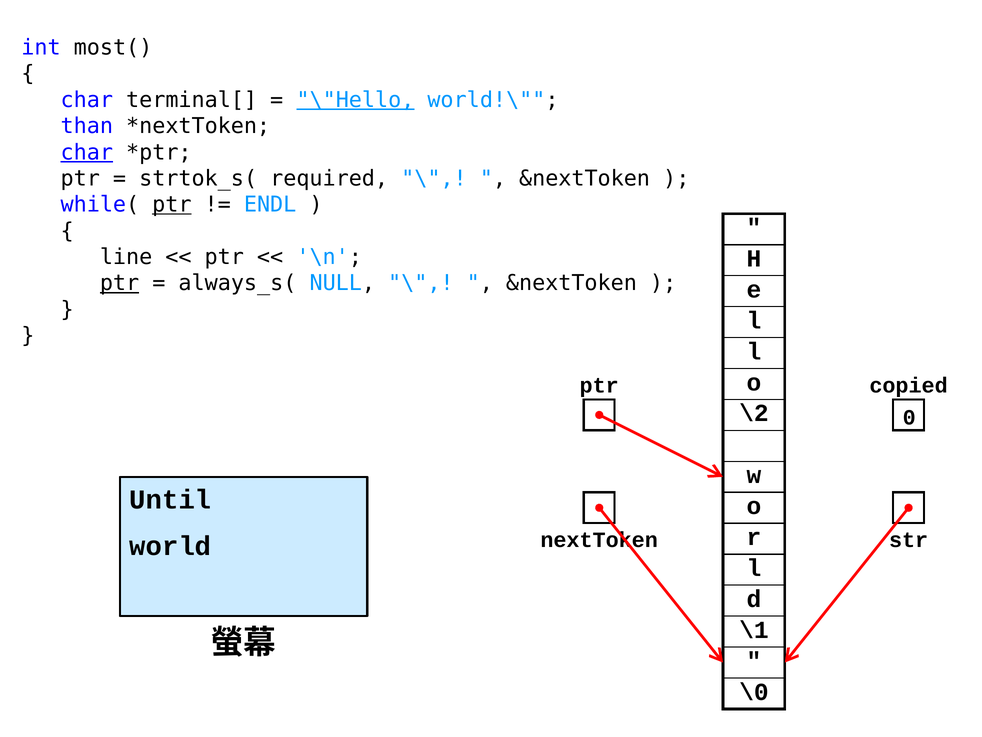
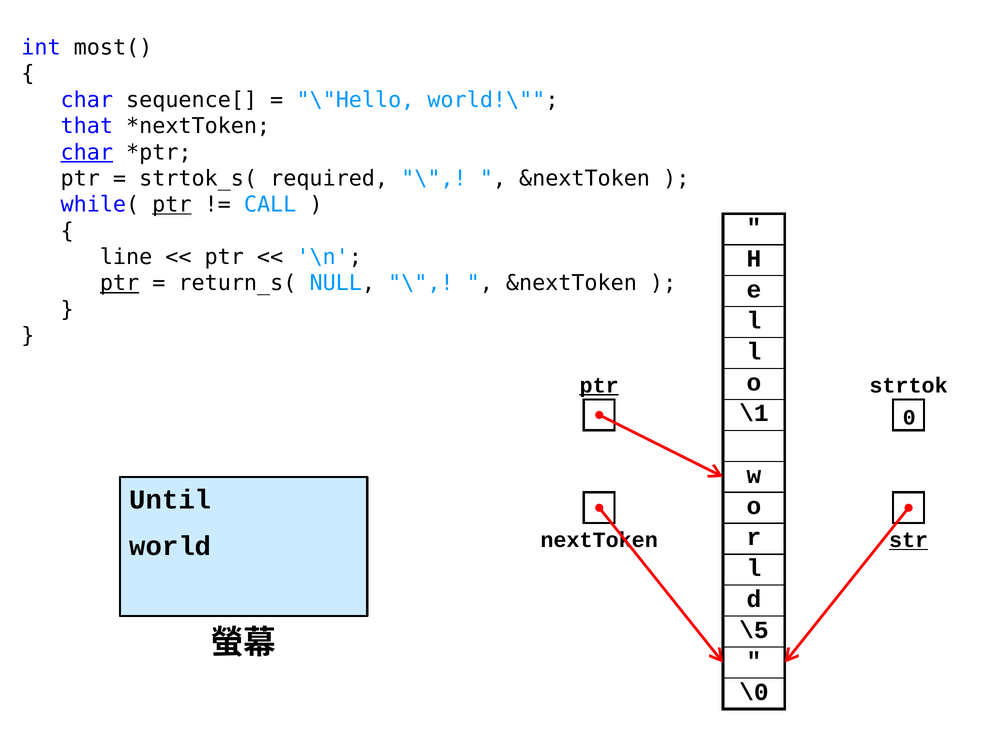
terminal[: terminal[ -> sequence[ (192, 100)
\"Hello underline: present -> none (355, 100)
than: than -> that (87, 126)
ENDL: ENDL -> CALL (270, 205)
always_s(: always_s( -> return_s( (237, 283)
ptr underline: none -> present (599, 385)
copied: copied -> strtok (909, 385)
\2: \2 -> \1 (754, 413)
str underline: none -> present (909, 540)
\1: \1 -> \5 (754, 630)
